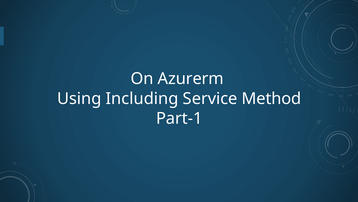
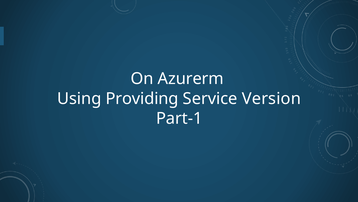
Including: Including -> Providing (142, 98)
Method: Method -> Version (271, 98)
